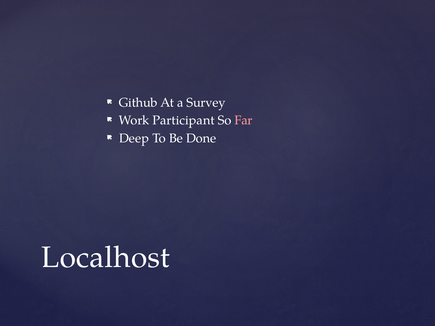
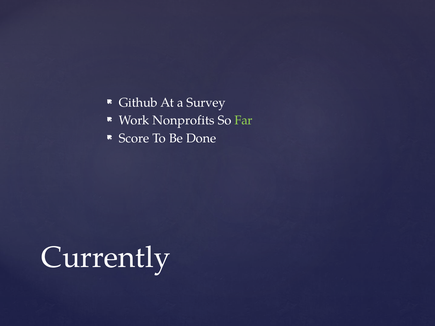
Participant: Participant -> Nonprofits (184, 121)
Far colour: pink -> light green (244, 121)
Deep: Deep -> Score (134, 138)
Localhost: Localhost -> Currently (106, 258)
